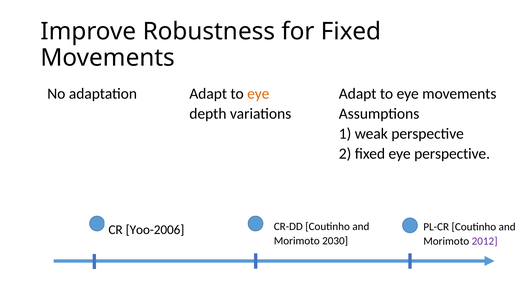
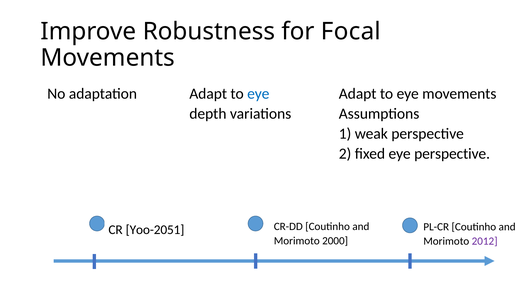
for Fixed: Fixed -> Focal (351, 31)
eye colour: orange -> blue (258, 94)
Yoo-2006: Yoo-2006 -> Yoo-2051 (155, 230)
2030: 2030 -> 2000 (335, 241)
